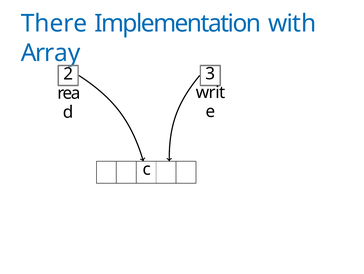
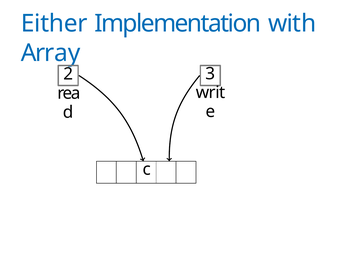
There: There -> Either (54, 23)
